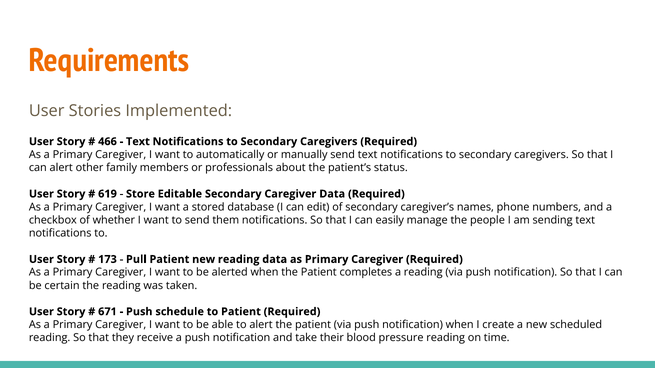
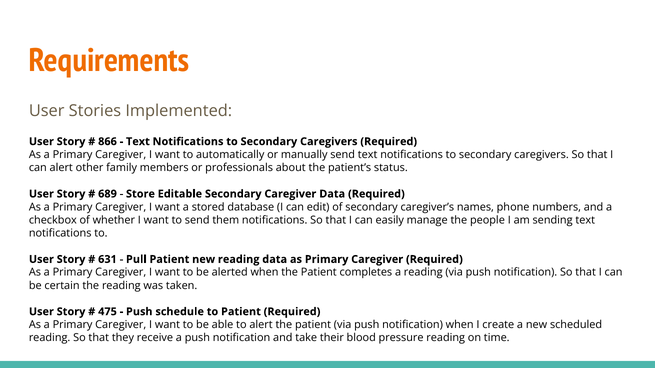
466: 466 -> 866 (107, 142)
619: 619 -> 689 (107, 194)
173: 173 -> 631 (107, 260)
671: 671 -> 475 (107, 312)
